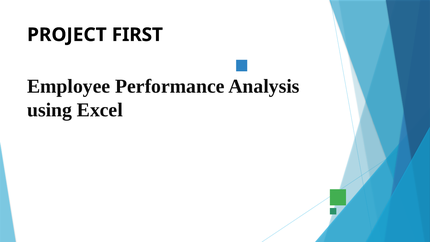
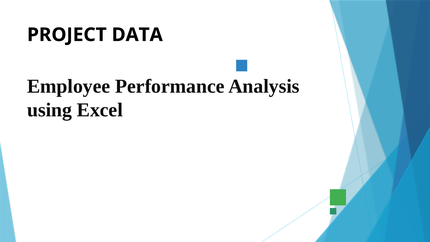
FIRST: FIRST -> DATA (137, 35)
